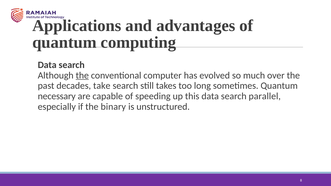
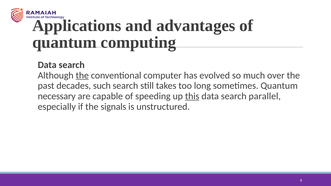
take: take -> such (102, 86)
this underline: none -> present (192, 96)
binary: binary -> signals (113, 107)
